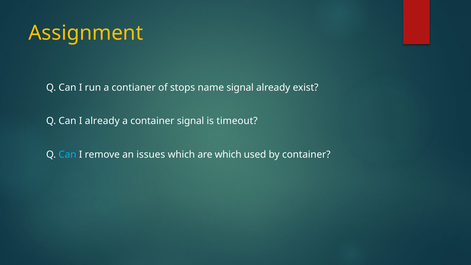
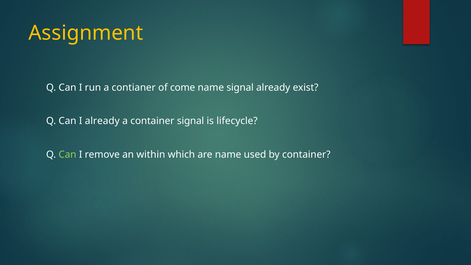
stops: stops -> come (183, 88)
timeout: timeout -> lifecycle (237, 121)
Can colour: light blue -> light green (67, 154)
issues: issues -> within (151, 154)
are which: which -> name (228, 154)
